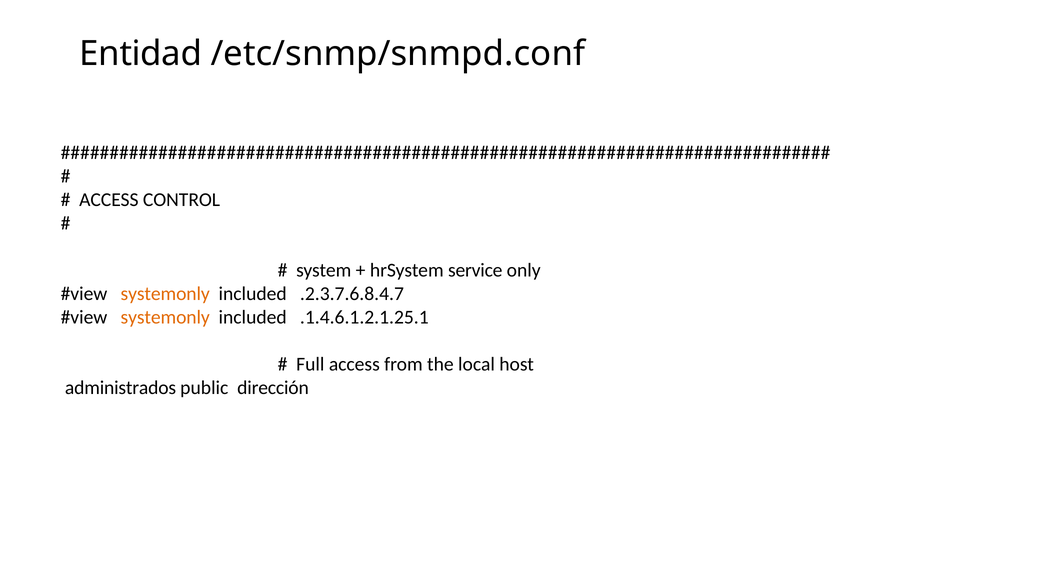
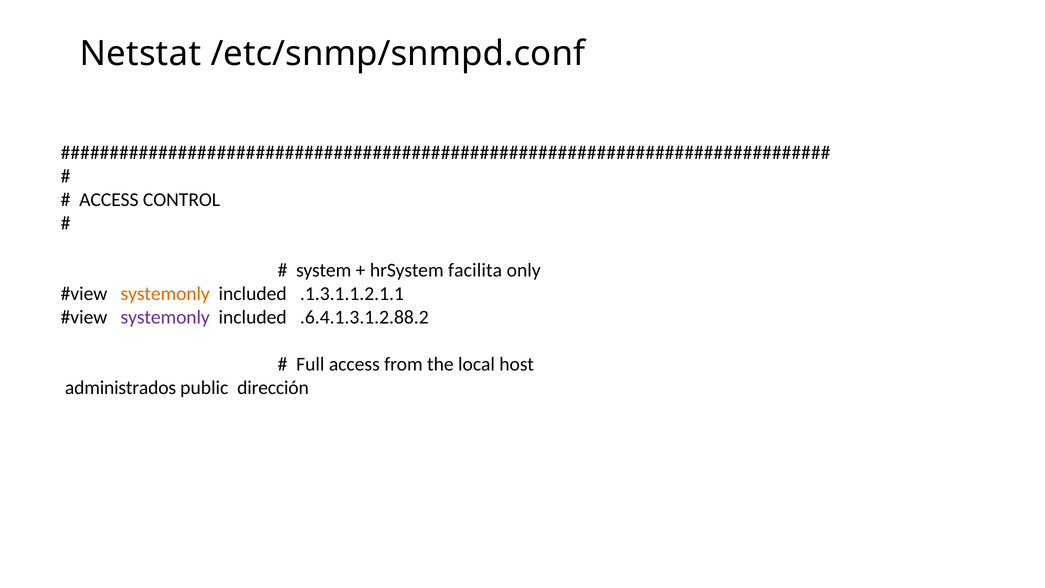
Entidad: Entidad -> Netstat (140, 53)
service: service -> facilita (475, 270)
.2.3.7.6.8.4.7: .2.3.7.6.8.4.7 -> .1.3.1.1.2.1.1 (352, 294)
systemonly colour: orange -> purple (165, 317)
.1.4.6.1.2.1.25.1: .1.4.6.1.2.1.25.1 -> .6.4.1.3.1.2.88.2 (364, 317)
